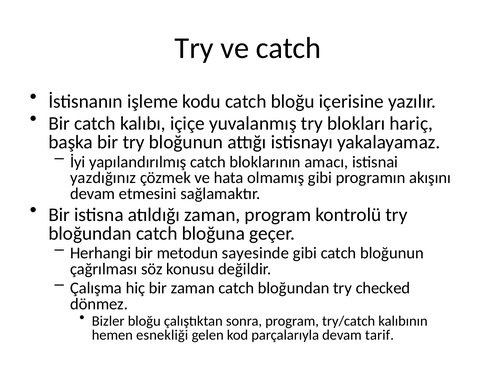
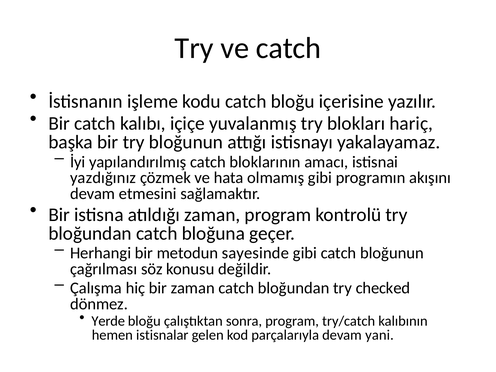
Bizler: Bizler -> Yerde (108, 321)
esnekliği: esnekliği -> istisnalar (162, 335)
tarif: tarif -> yani (379, 335)
